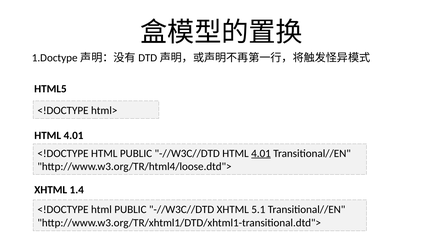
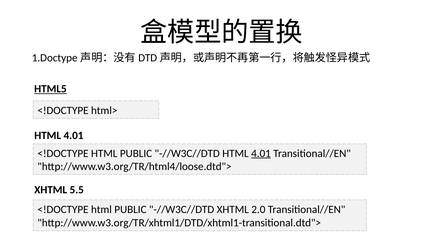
HTML5 underline: none -> present (50, 89)
1.4: 1.4 -> 5.5 (77, 190)
5.1: 5.1 -> 2.0 (258, 210)
